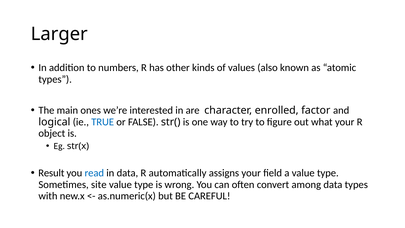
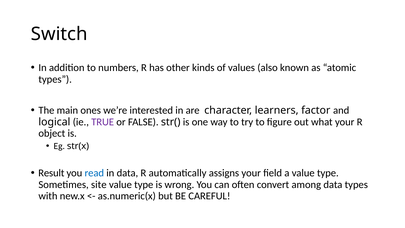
Larger: Larger -> Switch (59, 34)
enrolled: enrolled -> learners (277, 110)
TRUE colour: blue -> purple (103, 122)
